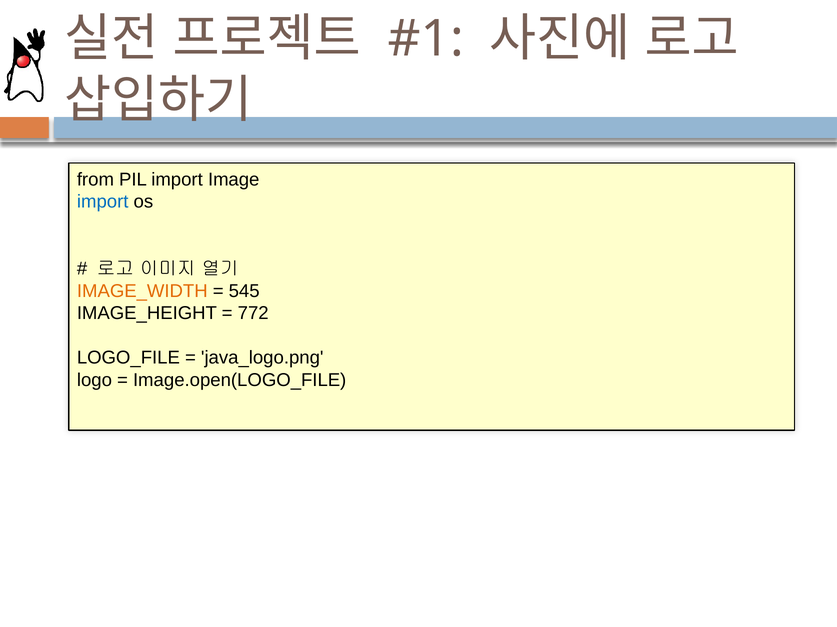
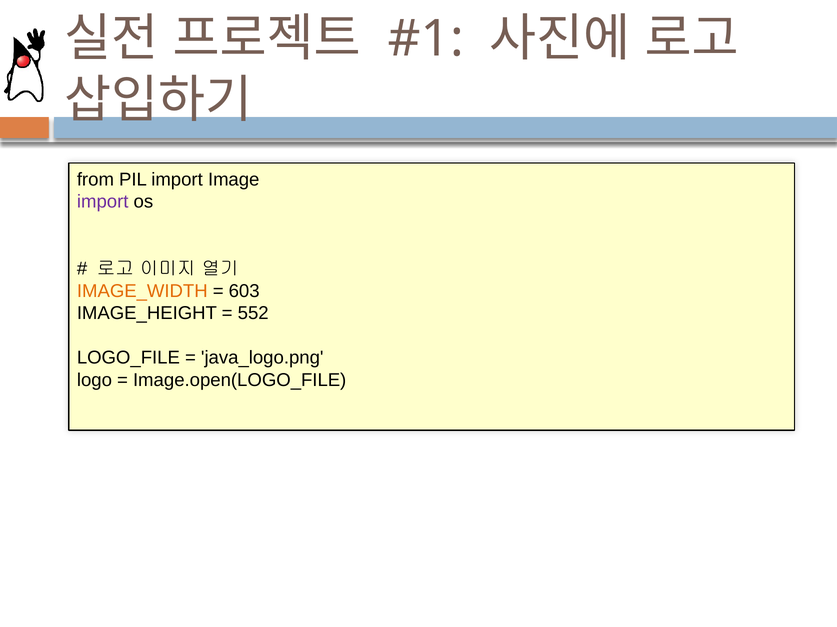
import colour: blue -> purple (103, 202)
545: 545 -> 603 (244, 291)
772: 772 -> 552 (253, 314)
